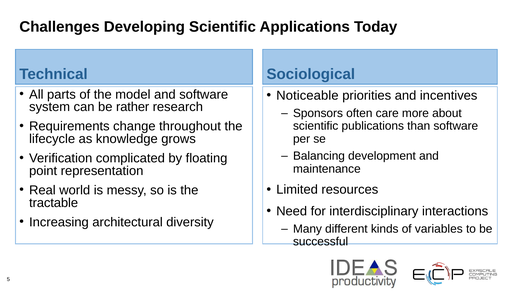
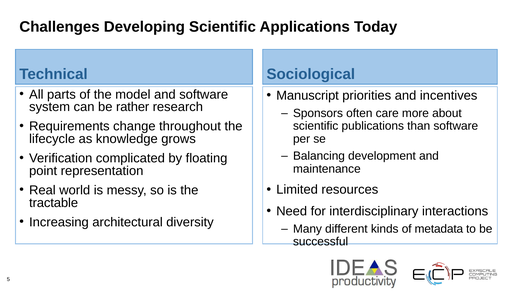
Noticeable: Noticeable -> Manuscript (308, 96)
variables: variables -> metadata (439, 229)
